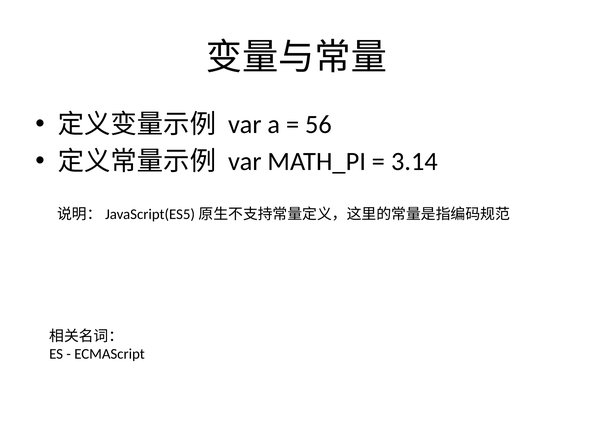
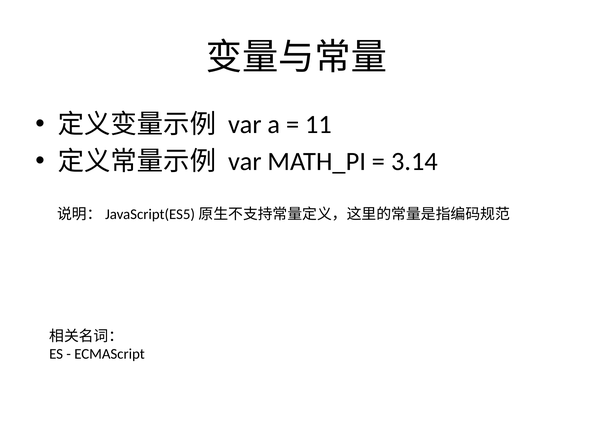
56: 56 -> 11 (319, 124)
